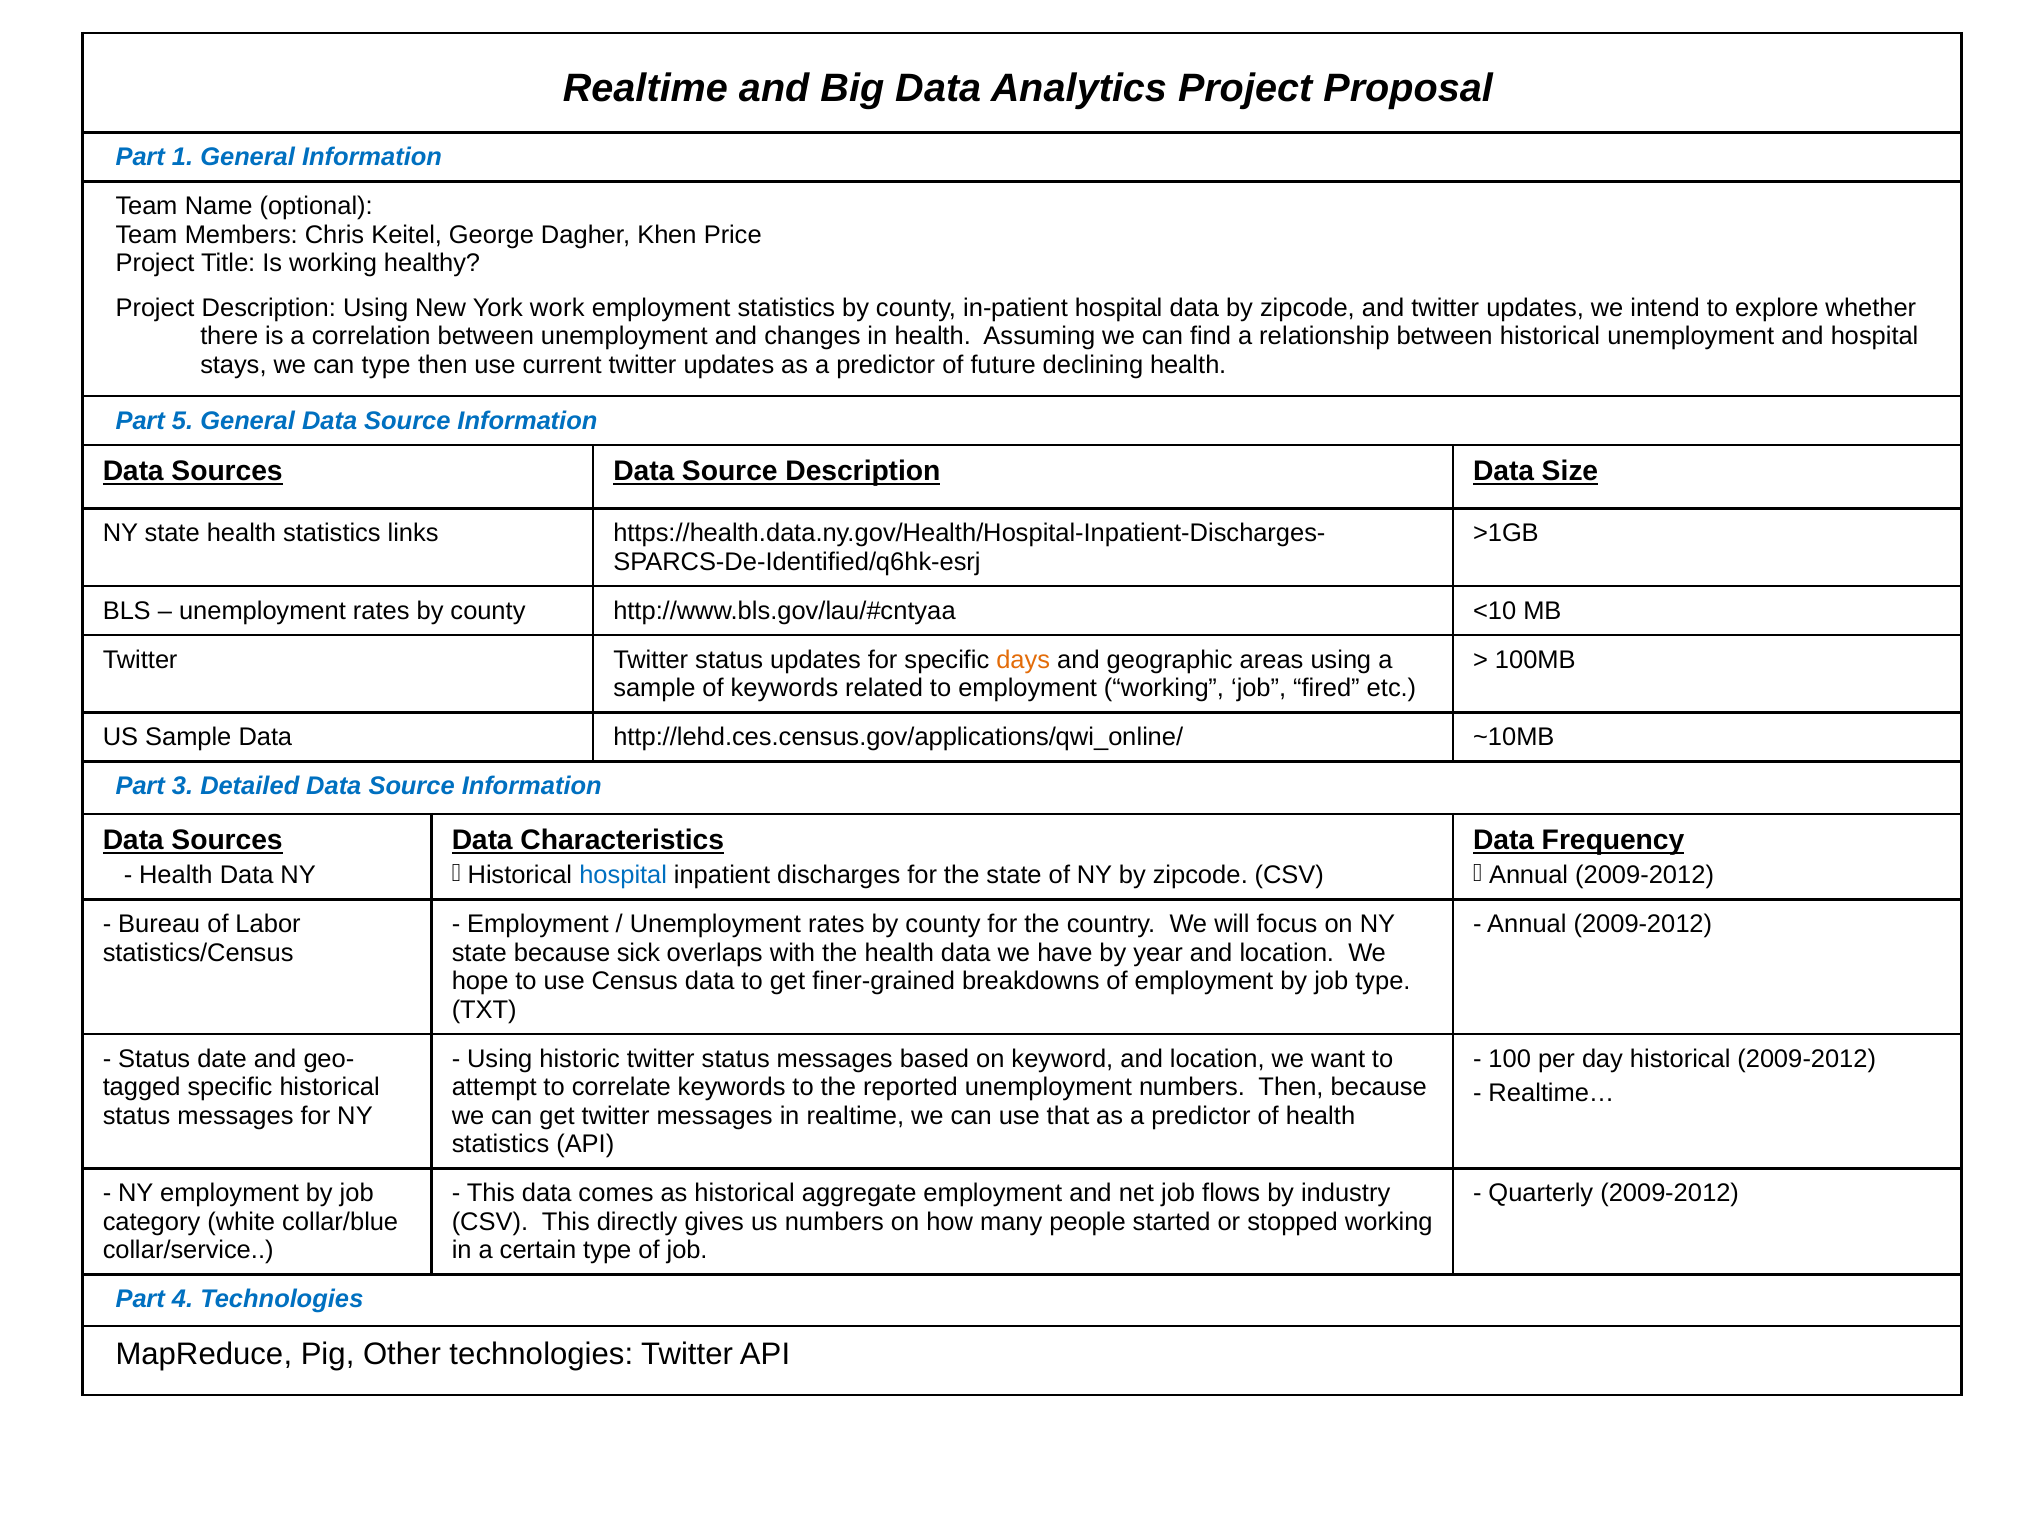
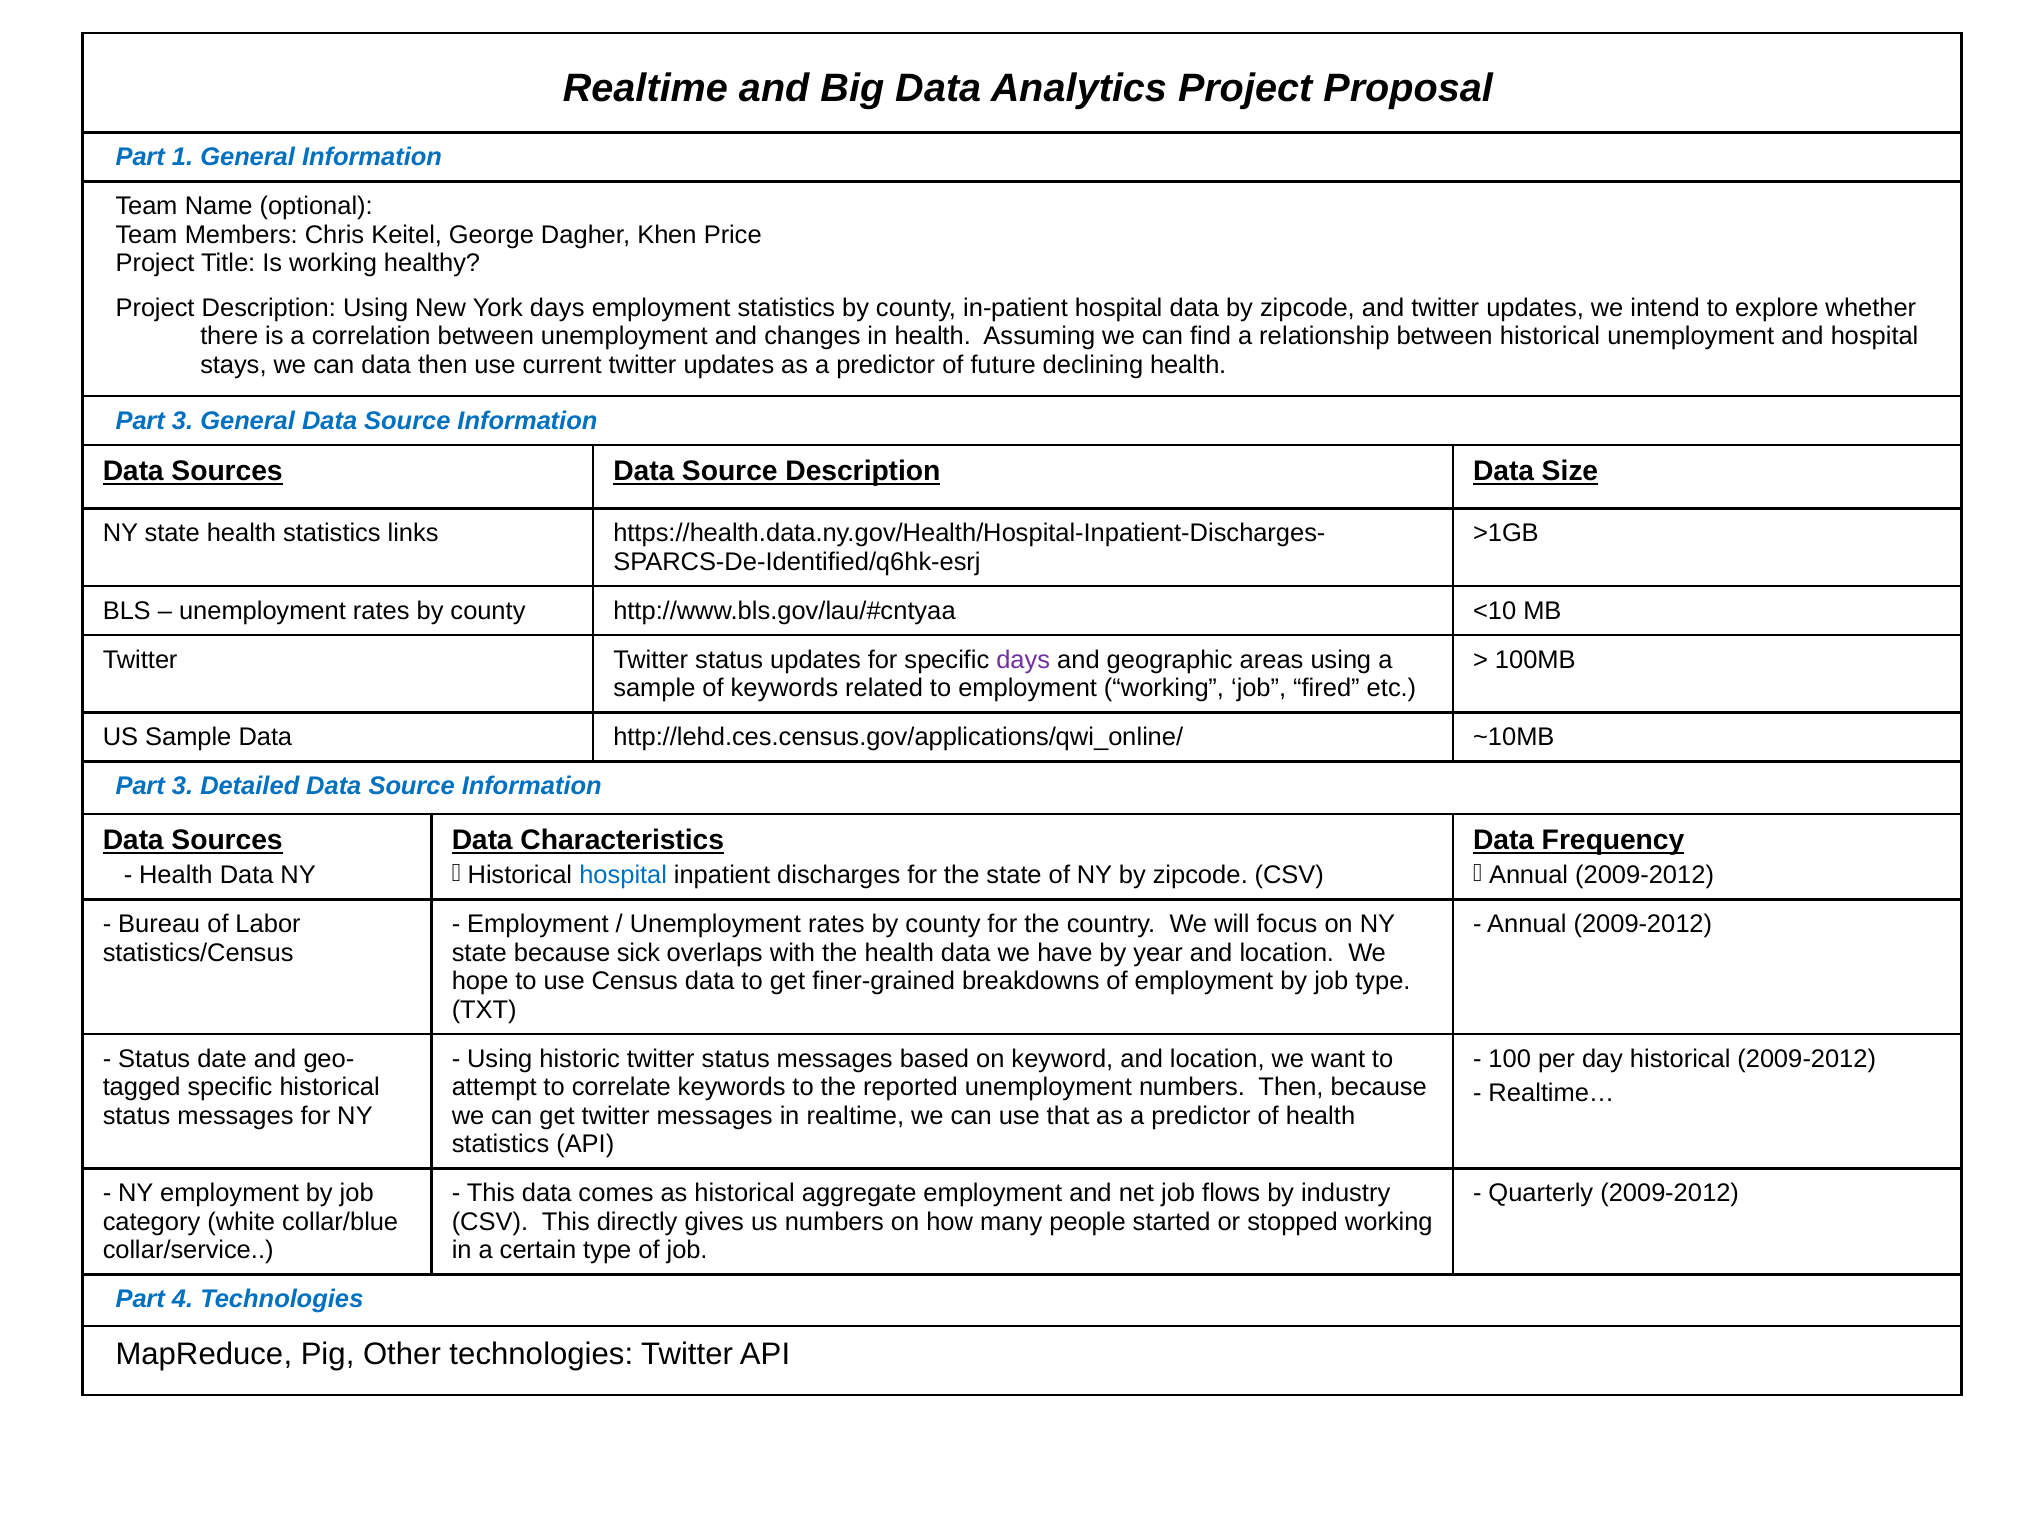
York work: work -> days (557, 308)
can type: type -> data (386, 365)
5: 5 -> 3 (182, 421)
days colour: orange -> purple (1023, 660)
